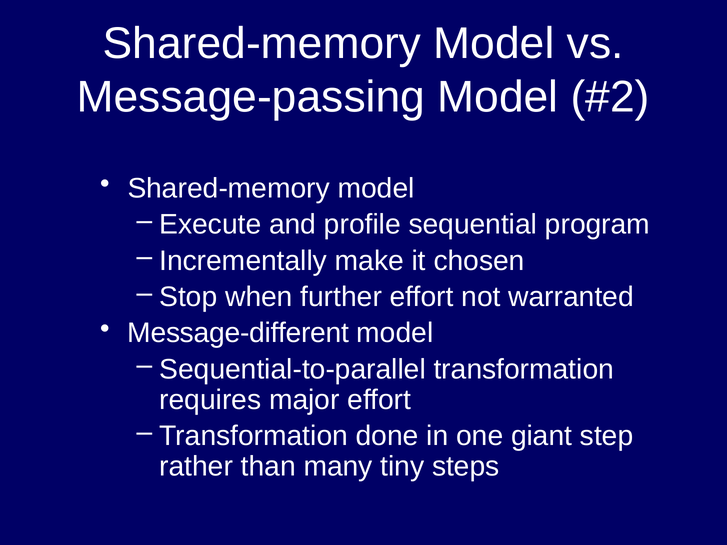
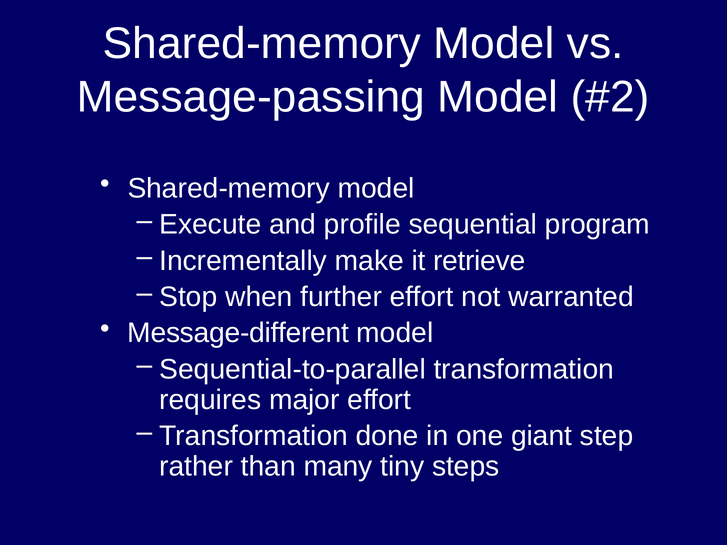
chosen: chosen -> retrieve (479, 261)
